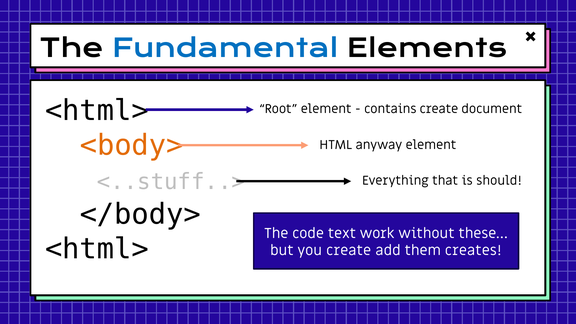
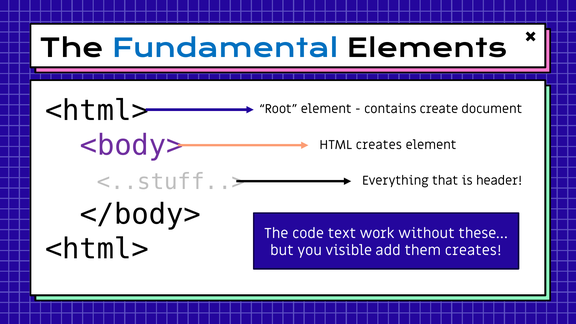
<body> colour: orange -> purple (132, 145)
HTML anyway: anyway -> creates (379, 145)
should: should -> header (499, 181)
you create: create -> visible (349, 251)
